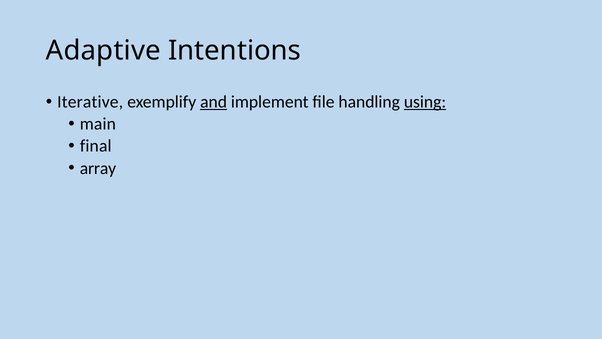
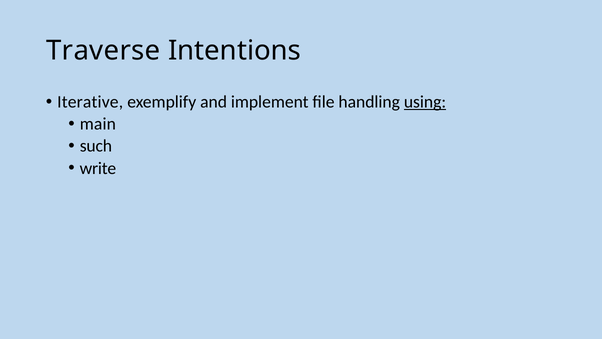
Adaptive: Adaptive -> Traverse (103, 51)
and underline: present -> none (214, 102)
final: final -> such (96, 146)
array: array -> write (98, 168)
